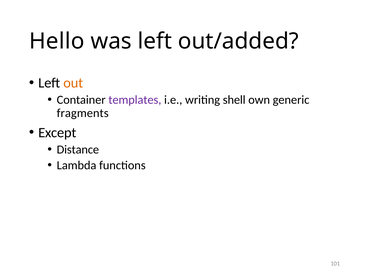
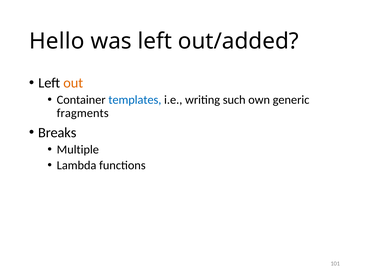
templates colour: purple -> blue (135, 100)
shell: shell -> such (234, 100)
Except: Except -> Breaks (57, 133)
Distance: Distance -> Multiple (78, 150)
